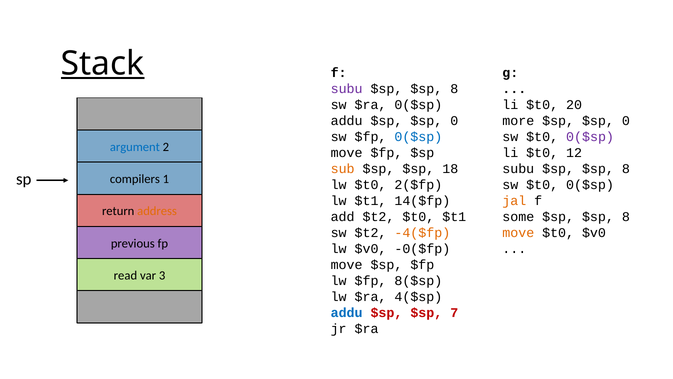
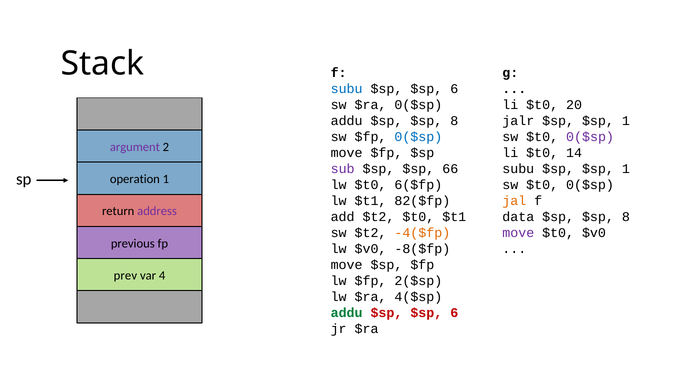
Stack underline: present -> none (103, 64)
subu colour: purple -> blue (347, 89)
8: 8 -> 6 (454, 89)
0: 0 -> 8 (454, 121)
more: more -> jalr (518, 121)
0: 0 -> 1 (626, 121)
argument colour: blue -> purple (135, 147)
12: 12 -> 14 (574, 153)
sub colour: orange -> purple (343, 169)
18: 18 -> 66 (450, 169)
8: 8 -> 1 (626, 169)
compilers: compilers -> operation (135, 179)
2($fp: 2($fp -> 6($fp (418, 185)
14($fp: 14($fp -> 82($fp (422, 201)
address colour: orange -> purple (157, 211)
some: some -> data (518, 217)
move colour: orange -> purple (518, 233)
-0($fp: -0($fp -> -8($fp (422, 249)
read: read -> prev (125, 275)
3: 3 -> 4 (162, 275)
8($sp: 8($sp -> 2($sp (418, 281)
addu colour: blue -> green (347, 313)
7: 7 -> 6 (454, 313)
